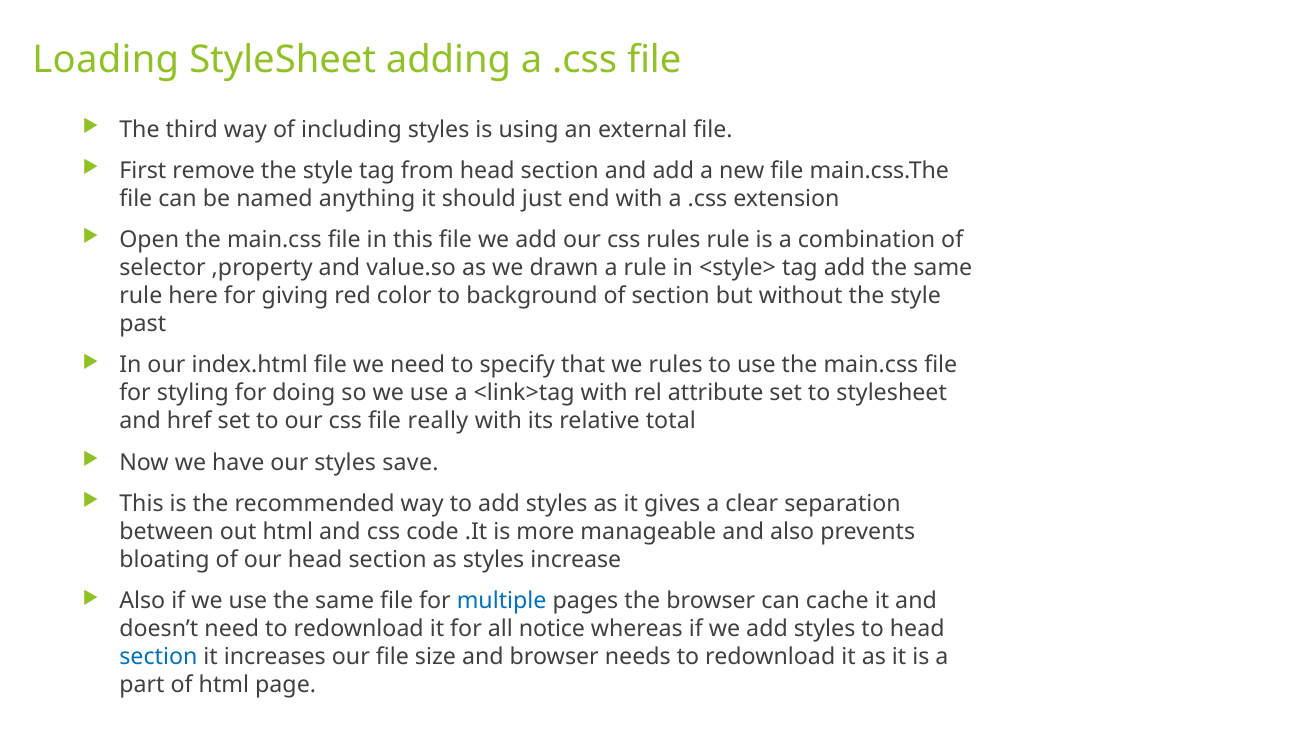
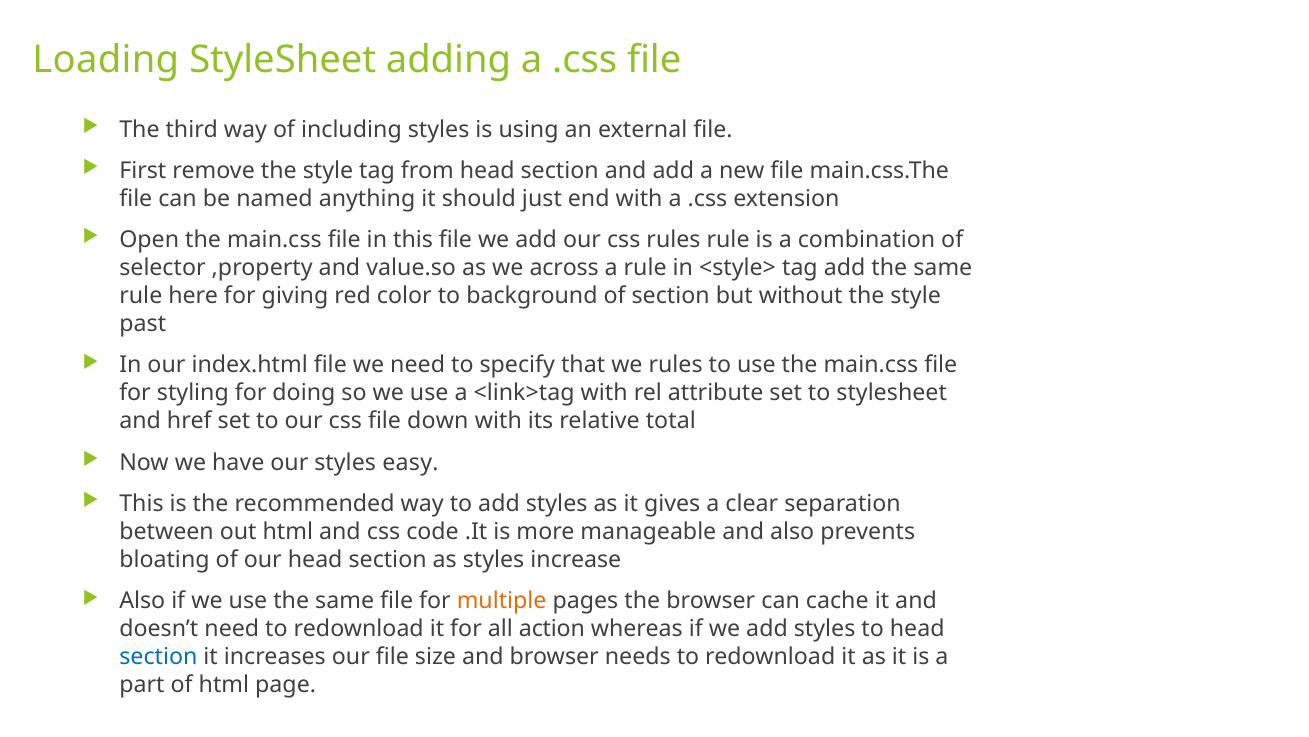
drawn: drawn -> across (564, 268)
really: really -> down (438, 421)
save: save -> easy (410, 462)
multiple colour: blue -> orange (502, 601)
notice: notice -> action (552, 629)
